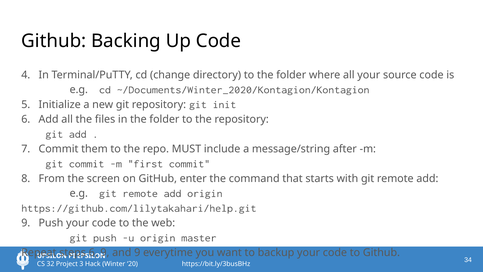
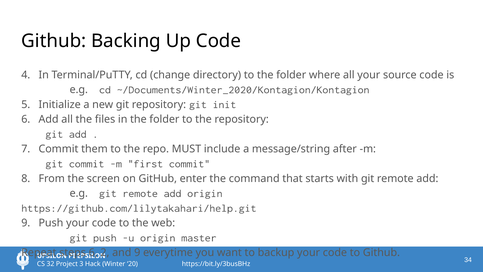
9: 9 -> 2 (105, 252)
